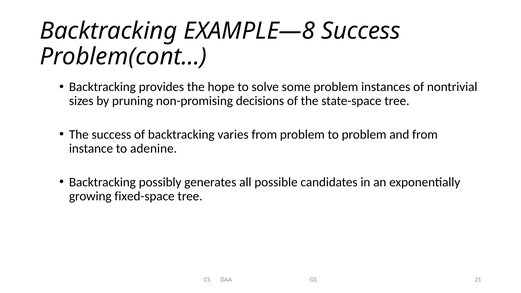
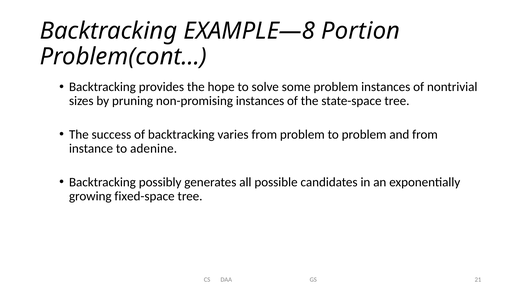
EXAMPLE—8 Success: Success -> Portion (361, 31)
non-promising decisions: decisions -> instances (260, 101)
